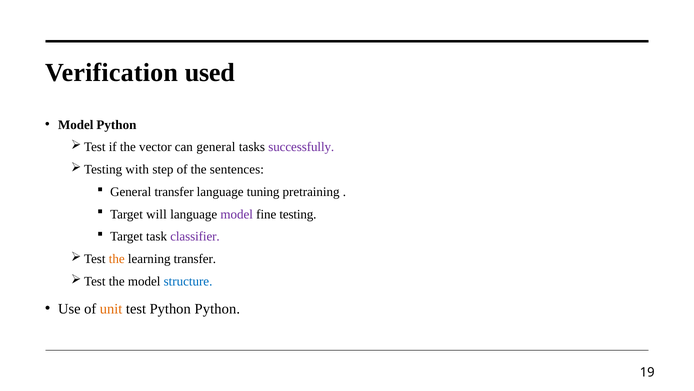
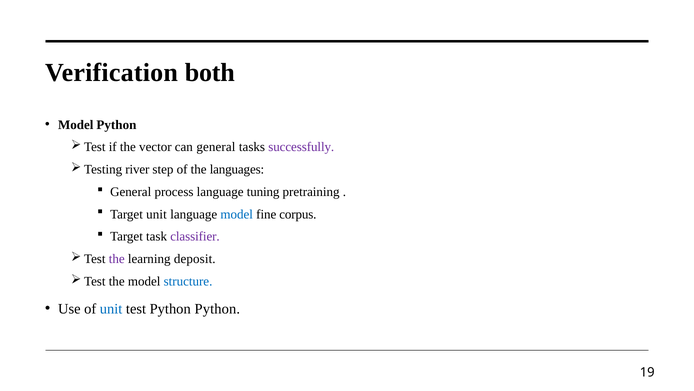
used: used -> both (210, 73)
with: with -> river (137, 169)
sentences: sentences -> languages (237, 169)
General transfer: transfer -> process (174, 192)
Target will: will -> unit (157, 214)
model colour: purple -> blue (237, 214)
testing: testing -> corpus (298, 214)
the colour: orange -> purple (117, 259)
learning transfer: transfer -> deposit (195, 259)
unit colour: orange -> blue (111, 308)
